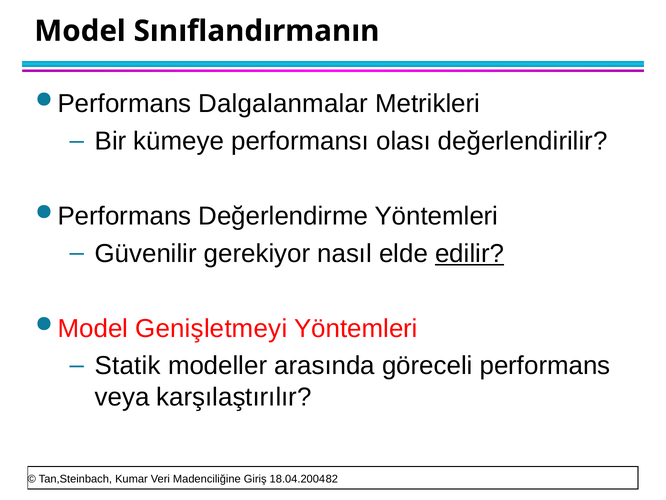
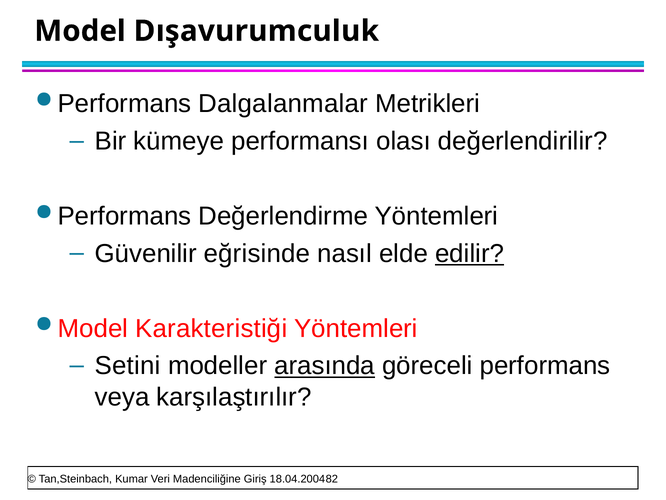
Sınıflandırmanın: Sınıflandırmanın -> Dışavurumculuk (256, 31)
gerekiyor: gerekiyor -> eğrisinde (257, 253)
Genişletmeyi: Genişletmeyi -> Karakteristiği (211, 328)
Statik: Statik -> Setini (128, 366)
arasında underline: none -> present (325, 366)
